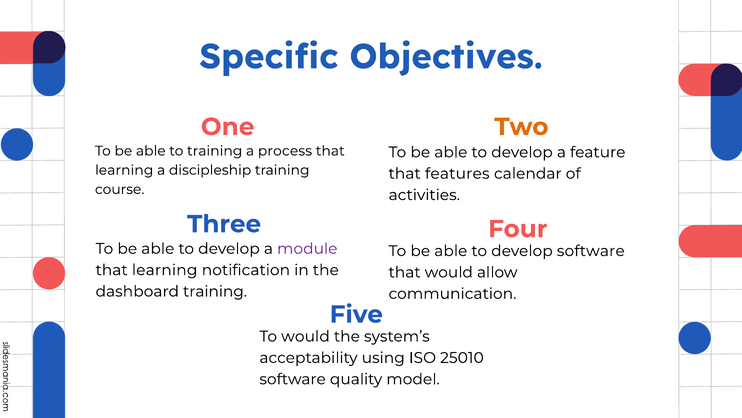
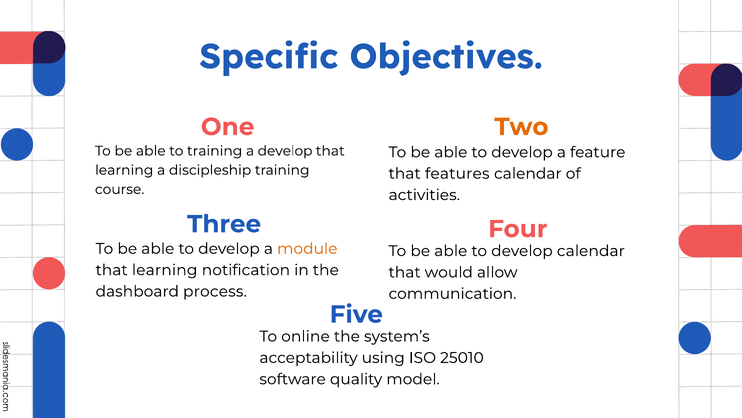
a process: process -> develop (285, 151)
module colour: purple -> orange (307, 248)
develop software: software -> calendar (591, 251)
dashboard training: training -> process (215, 291)
To would: would -> online (305, 336)
